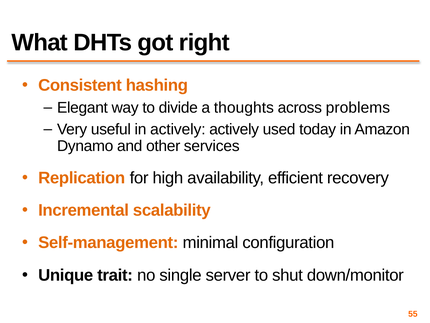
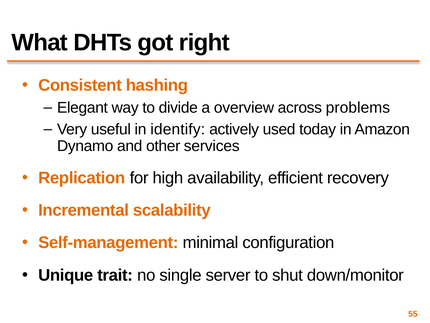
thoughts: thoughts -> overview (244, 108)
in actively: actively -> identify (178, 129)
